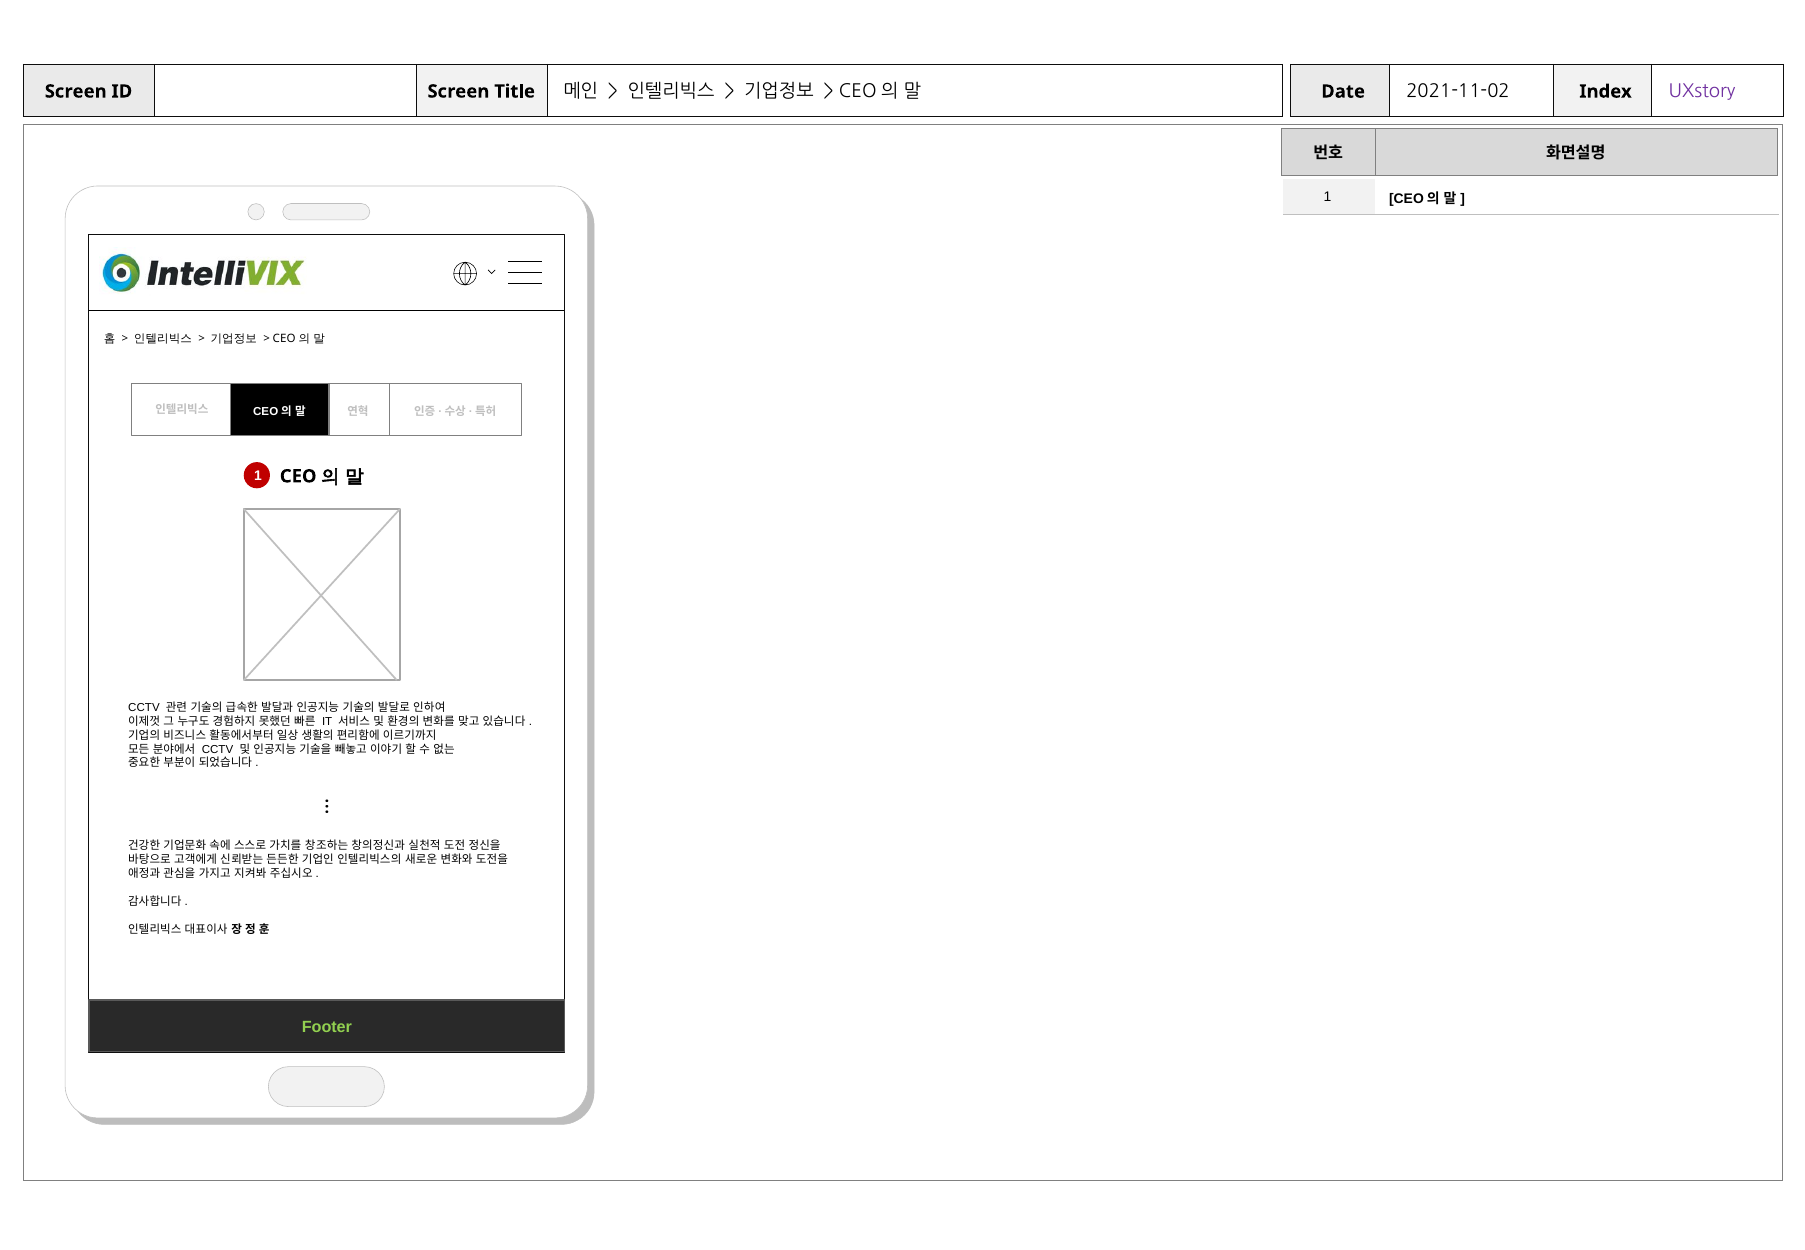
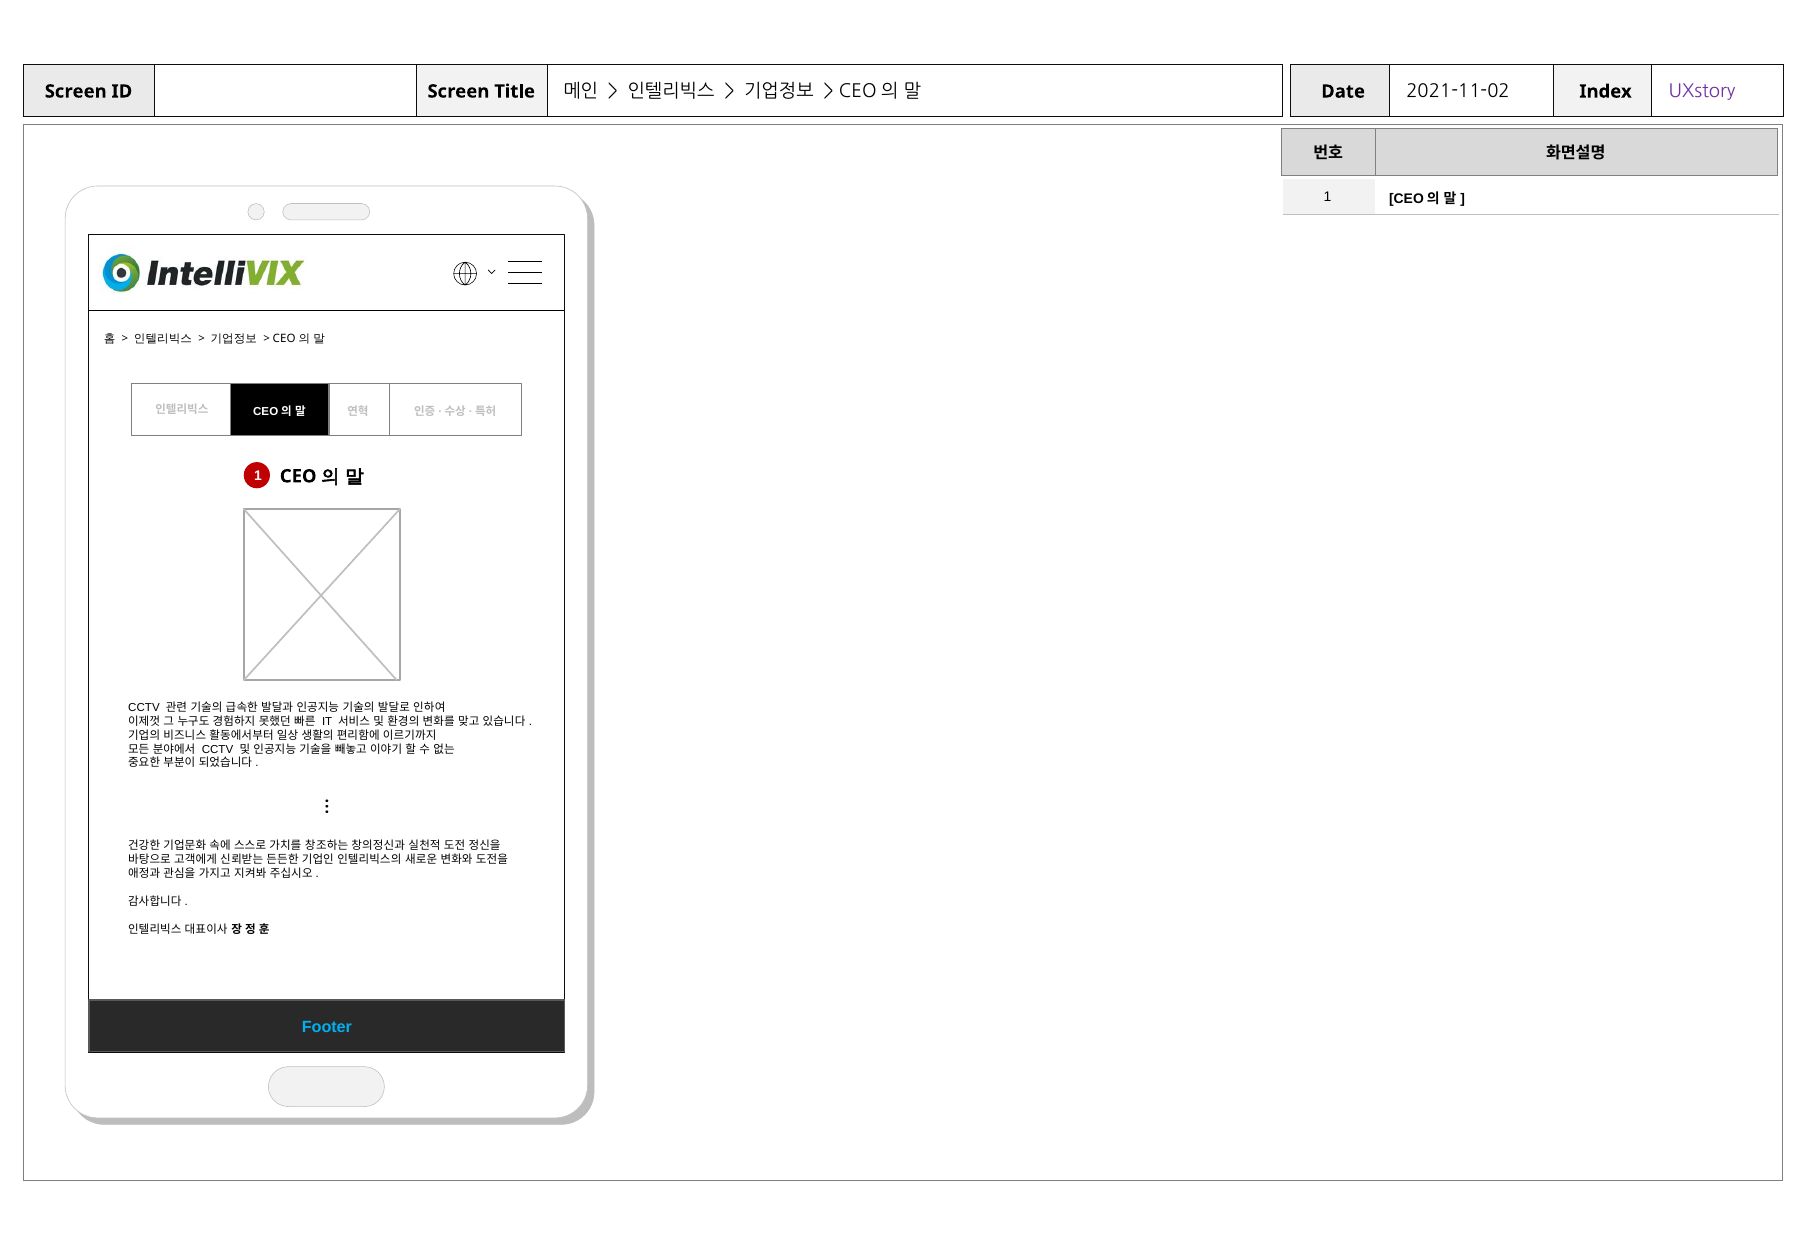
Footer colour: light green -> light blue (327, 1027)
